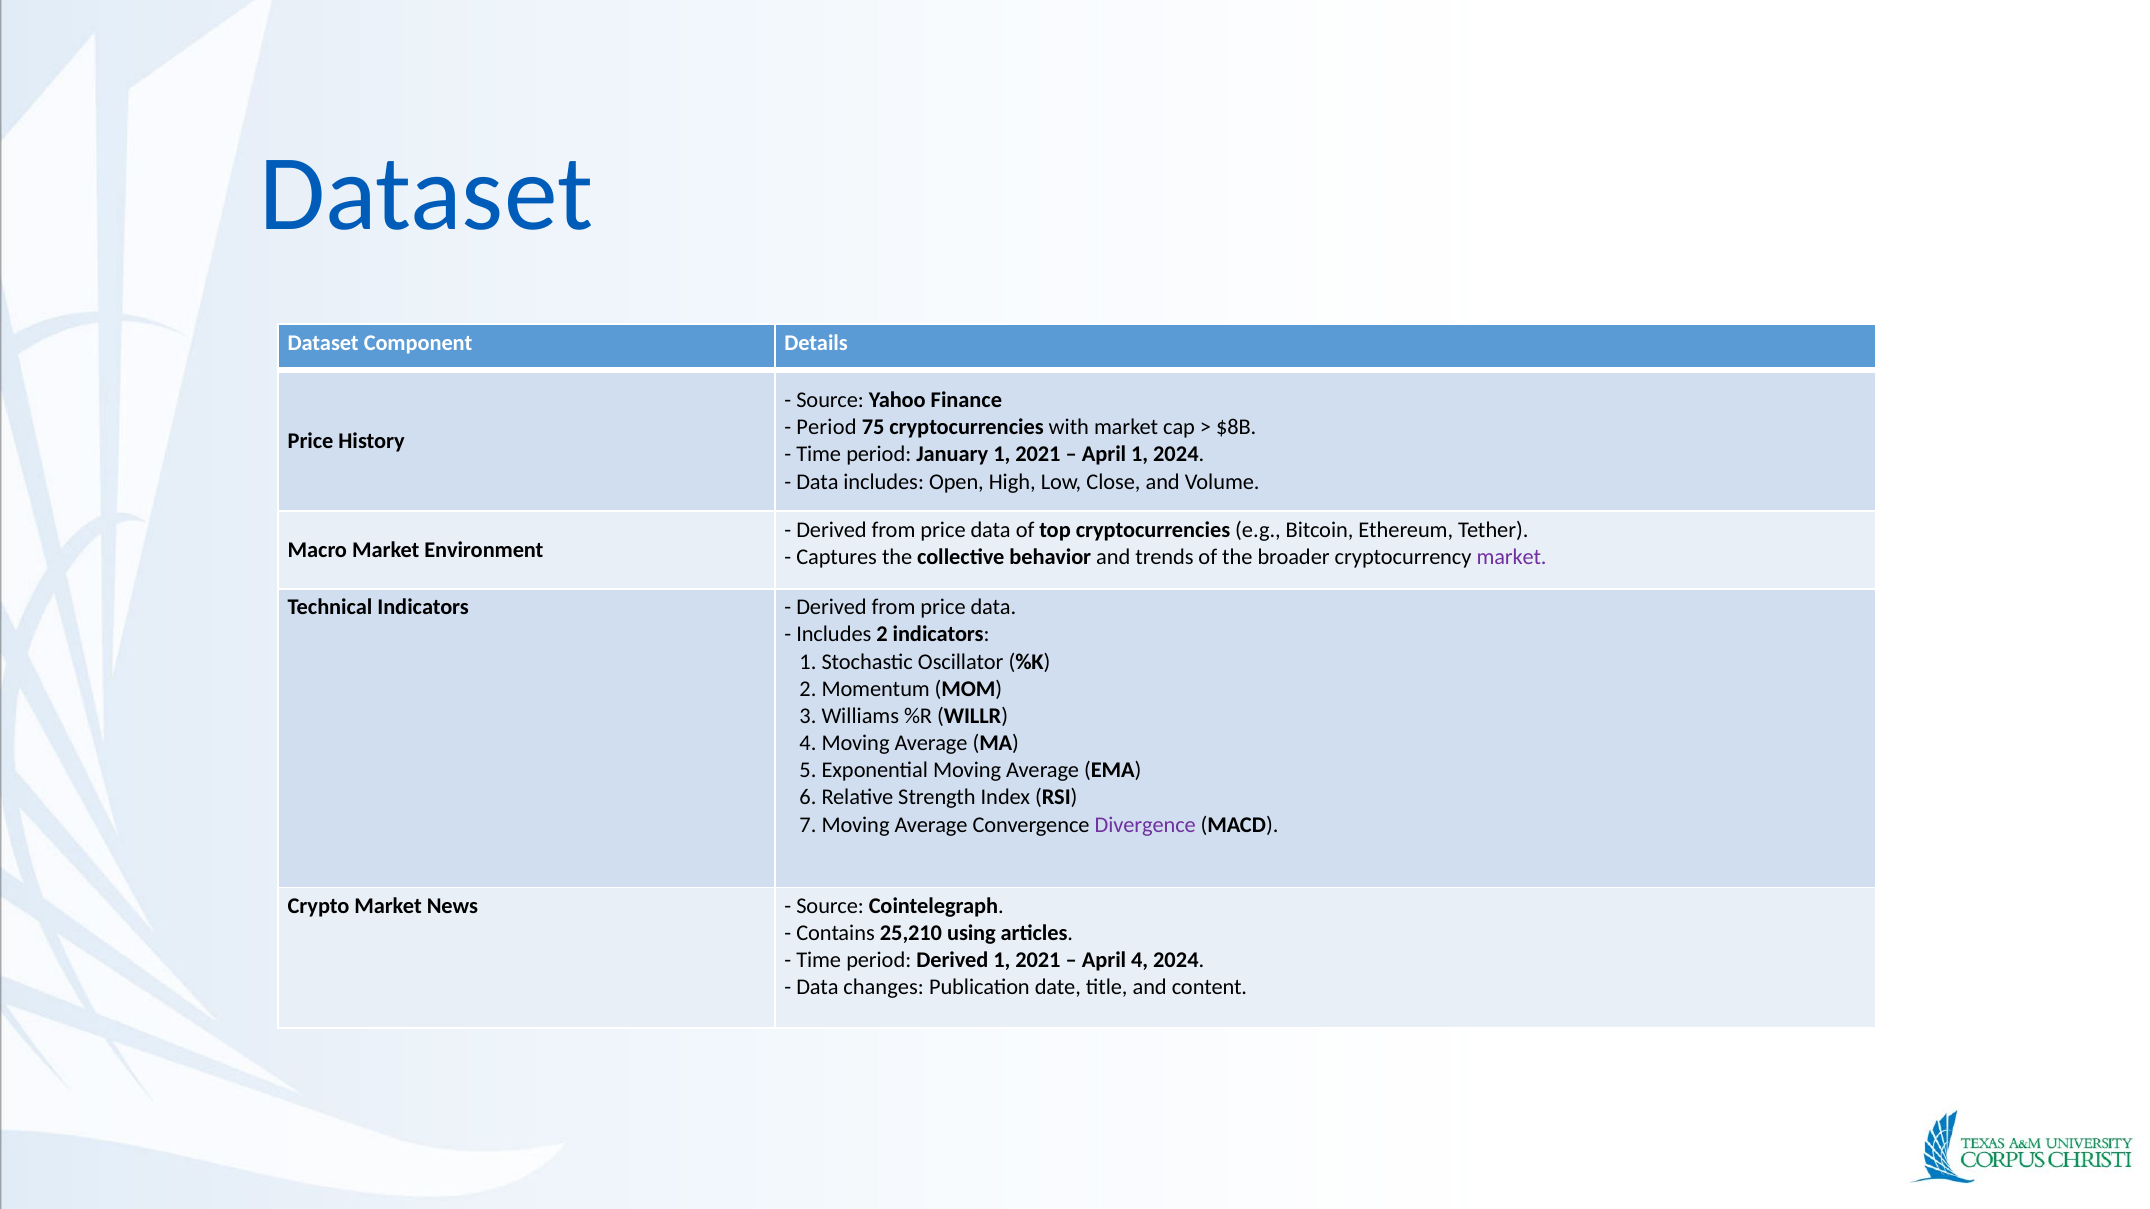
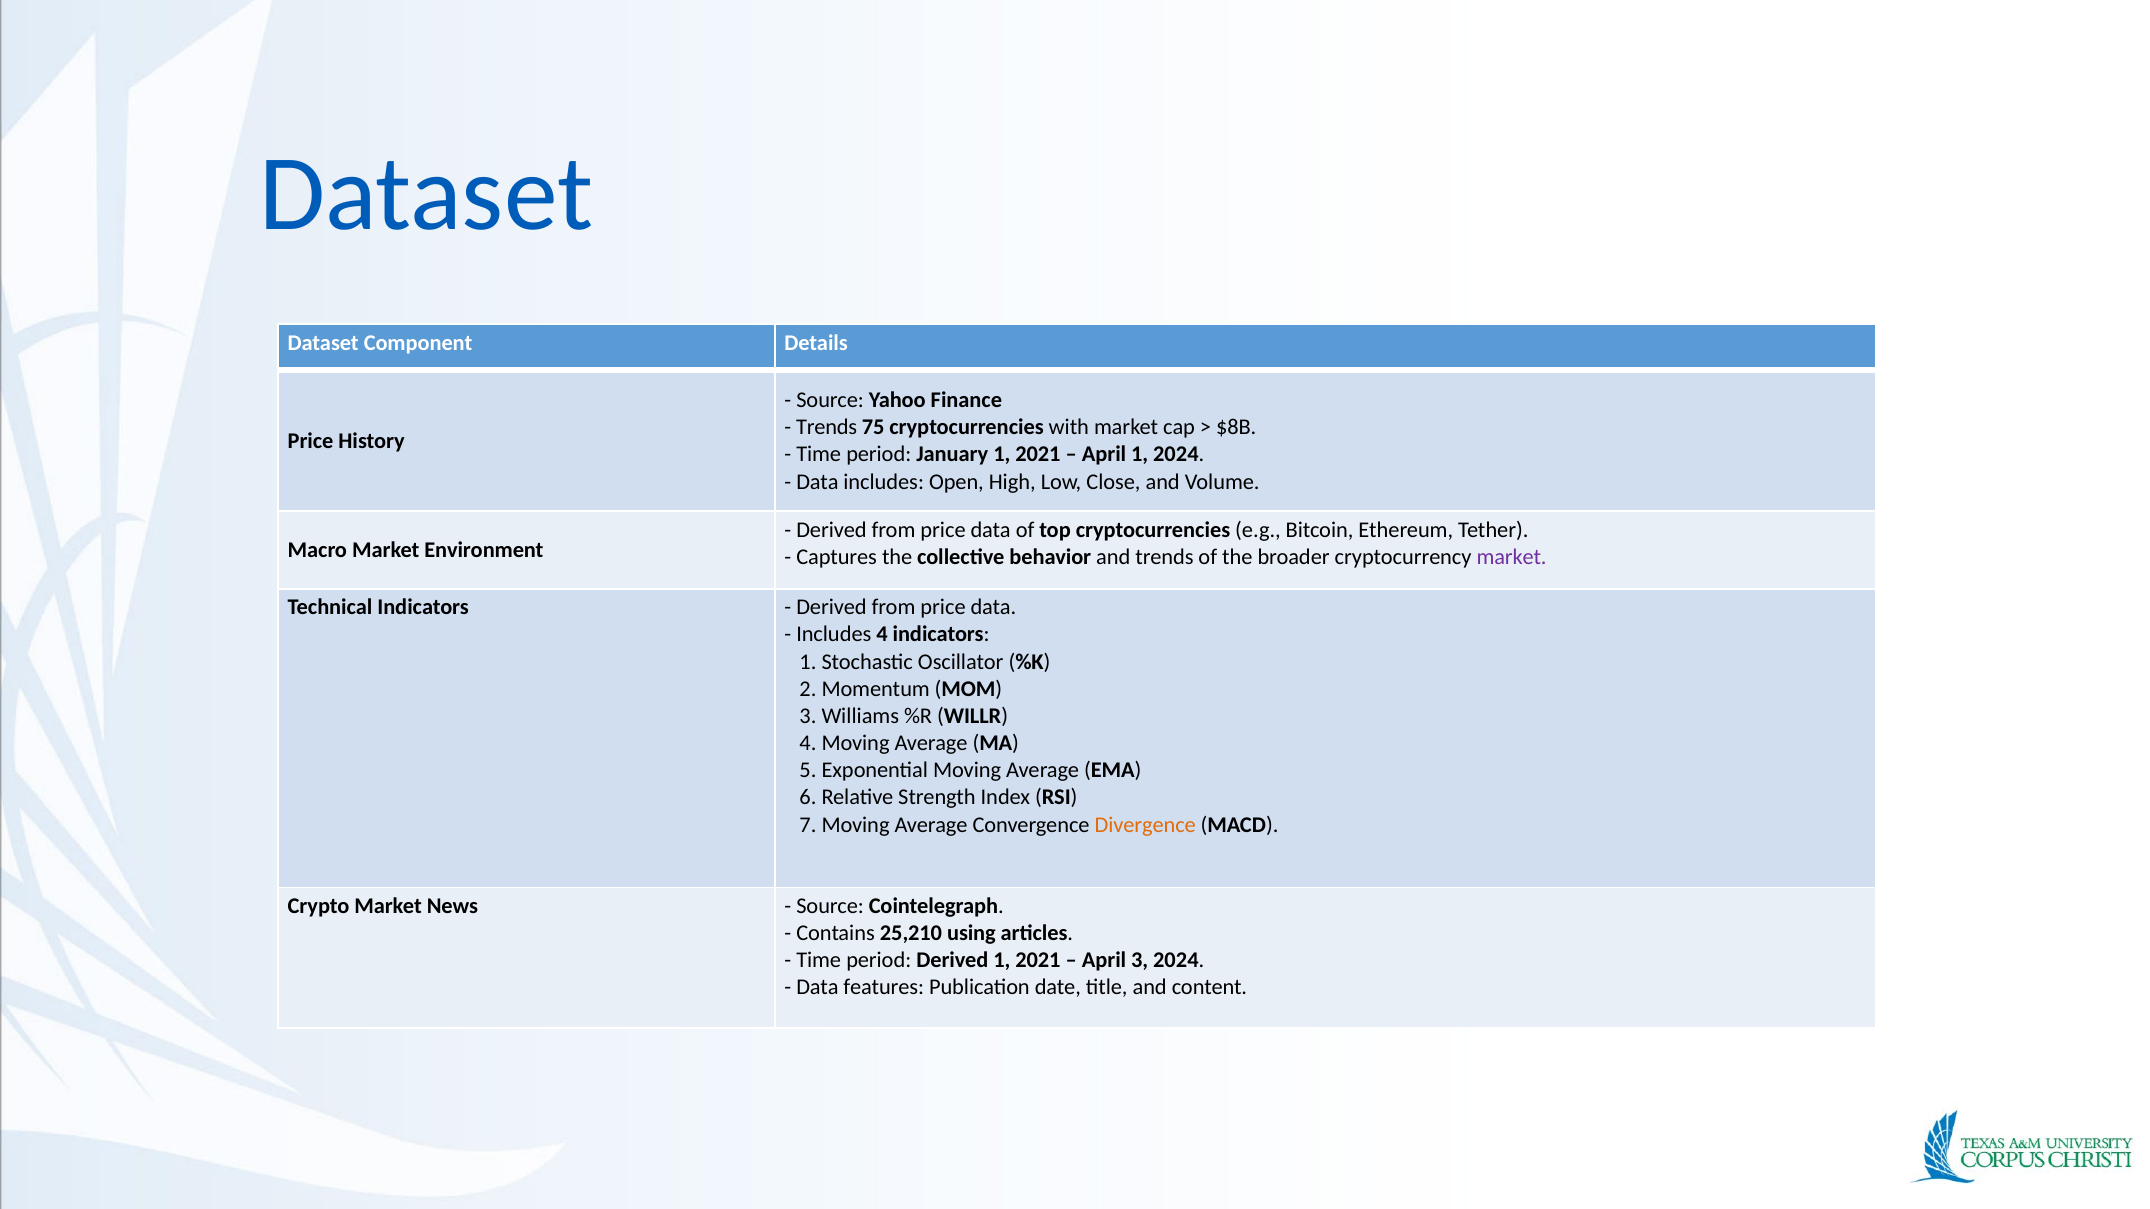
Period: Period -> Trends (827, 428)
Includes 2: 2 -> 4 (882, 635)
Divergence colour: purple -> orange (1145, 825)
April 4: 4 -> 3 (1140, 961)
changes: changes -> features (884, 988)
